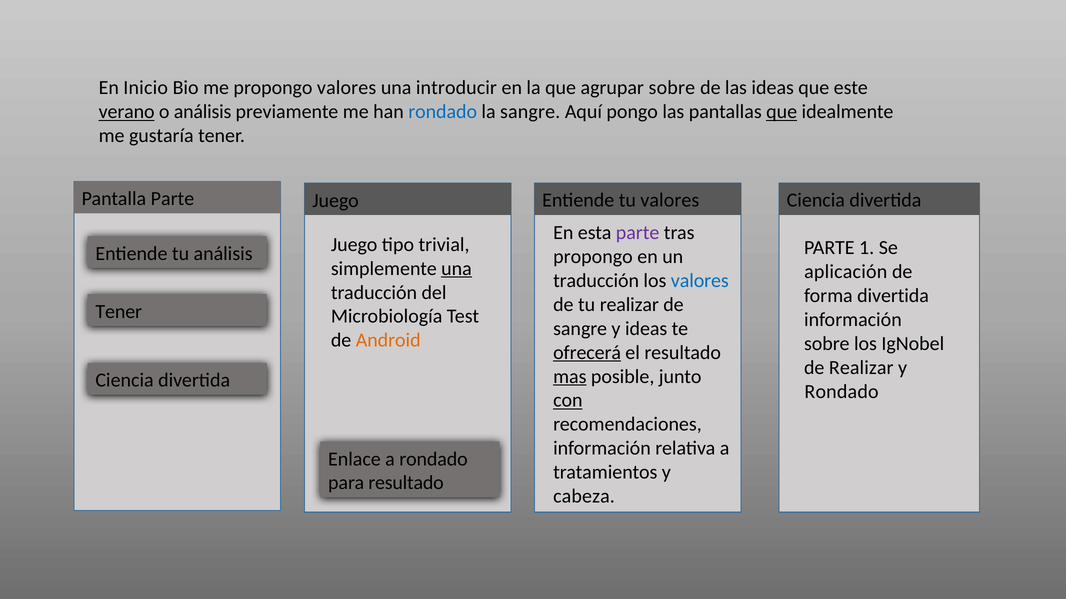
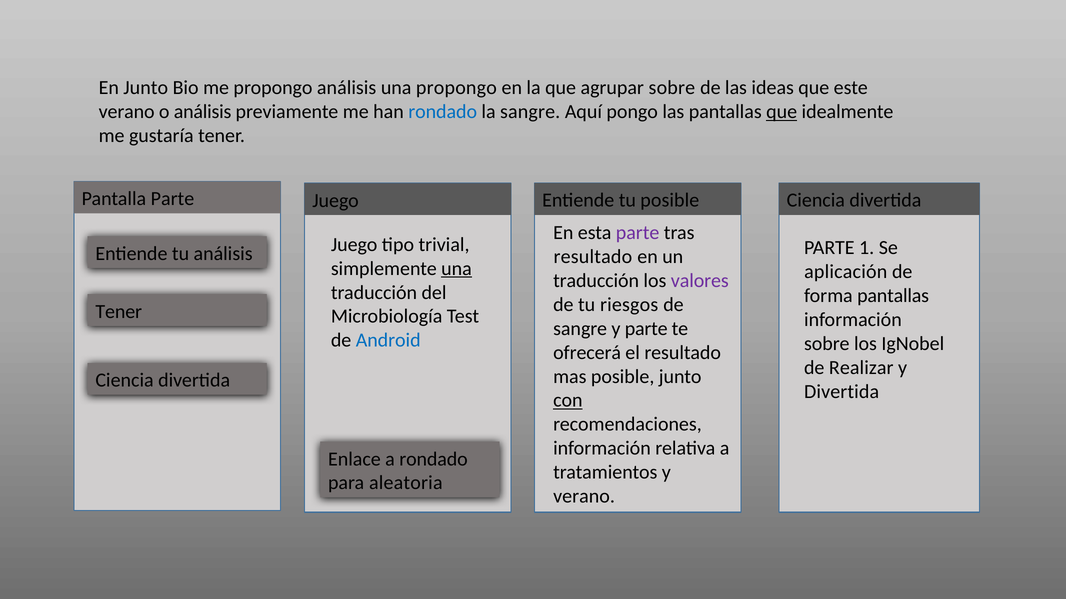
En Inicio: Inicio -> Junto (146, 88)
propongo valores: valores -> análisis (347, 88)
una introducir: introducir -> propongo (456, 88)
verano underline: present -> none (127, 112)
tu valores: valores -> posible (670, 201)
propongo: propongo -> resultado (593, 257)
valores colour: blue -> purple (700, 281)
forma divertida: divertida -> pantallas (893, 296)
tu realizar: realizar -> riesgos (629, 305)
y ideas: ideas -> parte (646, 329)
Android colour: orange -> blue (388, 341)
ofrecerá underline: present -> none (587, 353)
mas underline: present -> none (570, 377)
Rondado: Rondado -> Divertida (842, 392)
para resultado: resultado -> aleatoria (406, 483)
cabeza: cabeza -> verano (584, 497)
